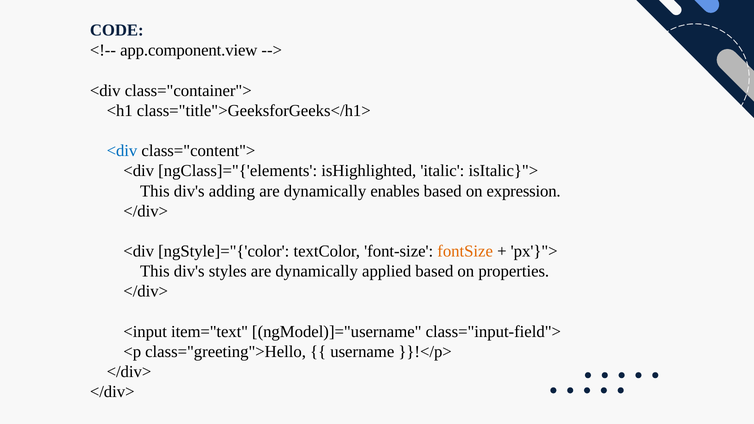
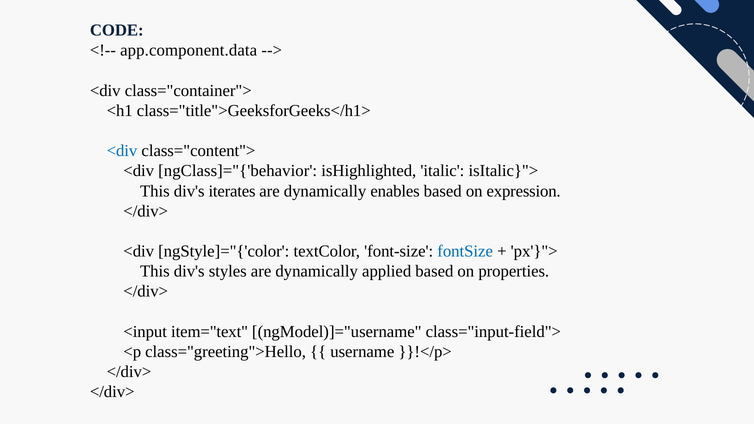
app.component.view: app.component.view -> app.component.data (189, 50)
ngClass]="{'elements: ngClass]="{'elements -> ngClass]="{'behavior (238, 171)
adding: adding -> iterates (232, 191)
fontSize colour: orange -> blue (465, 251)
